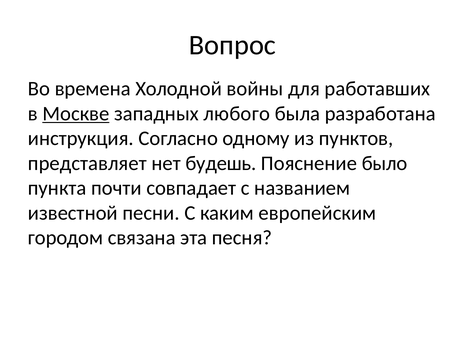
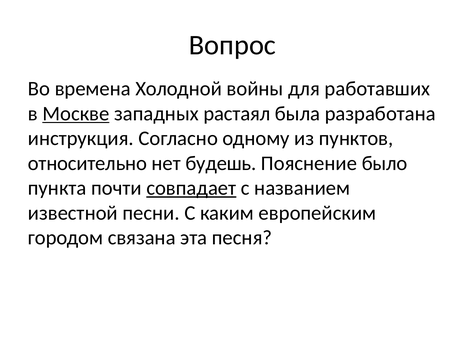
любого: любого -> растаял (237, 114)
представляет: представляет -> относительно (87, 163)
совпадает underline: none -> present (191, 188)
